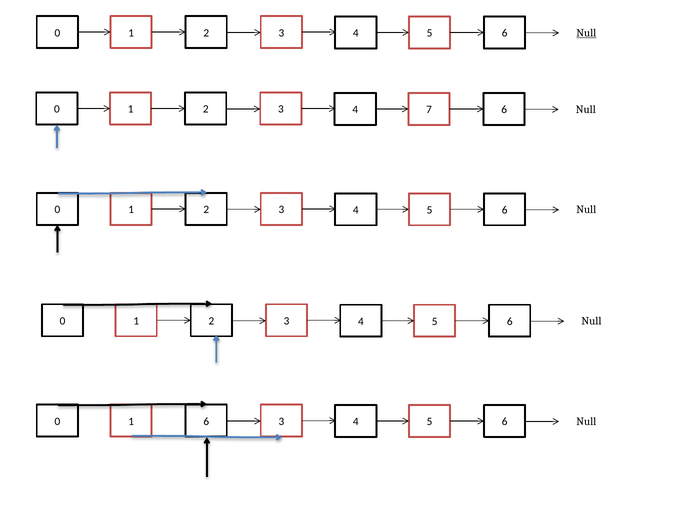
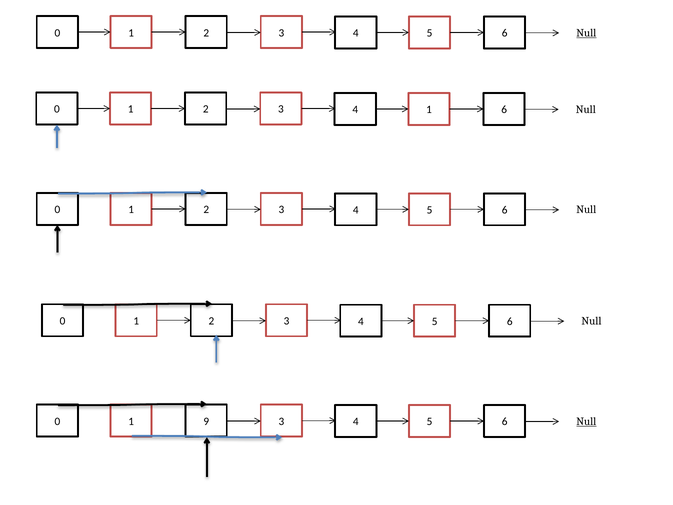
3 7: 7 -> 1 (429, 110)
0 6: 6 -> 9 (206, 421)
Null underline: none -> present (586, 421)
